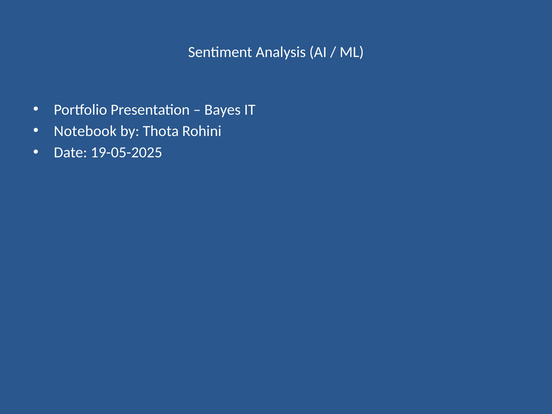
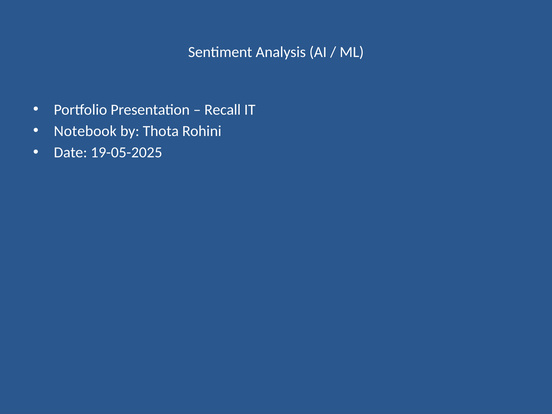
Bayes: Bayes -> Recall (223, 110)
